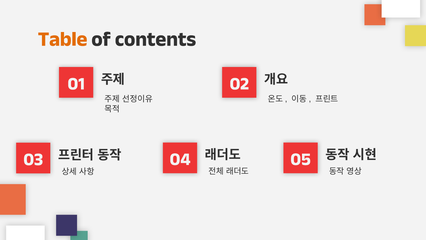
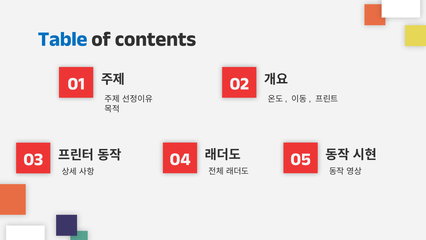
Table colour: orange -> blue (63, 39)
